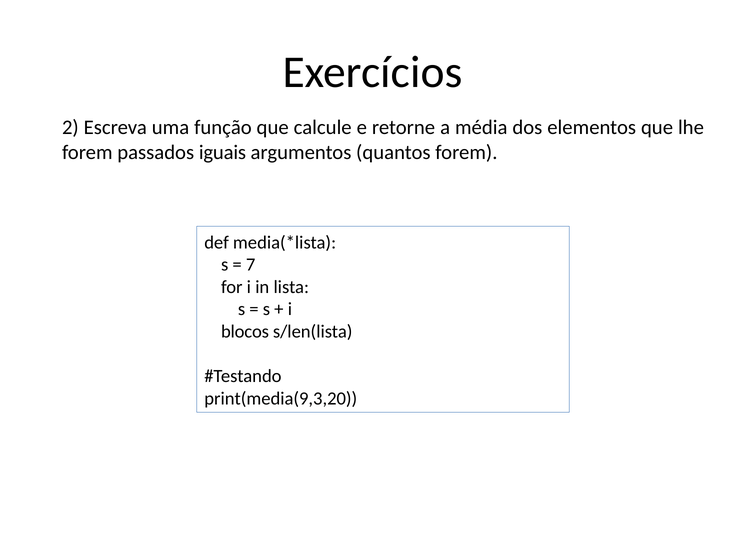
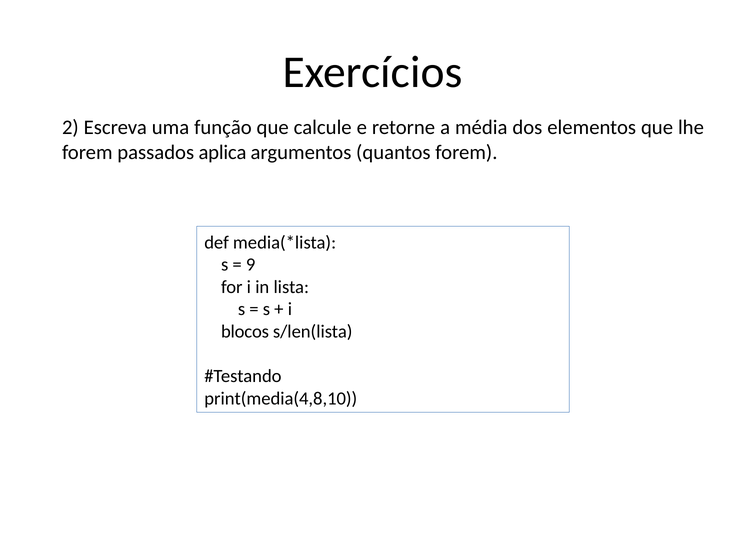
iguais: iguais -> aplica (222, 153)
7: 7 -> 9 (251, 265)
print(media(9,3,20: print(media(9,3,20 -> print(media(4,8,10 (281, 399)
